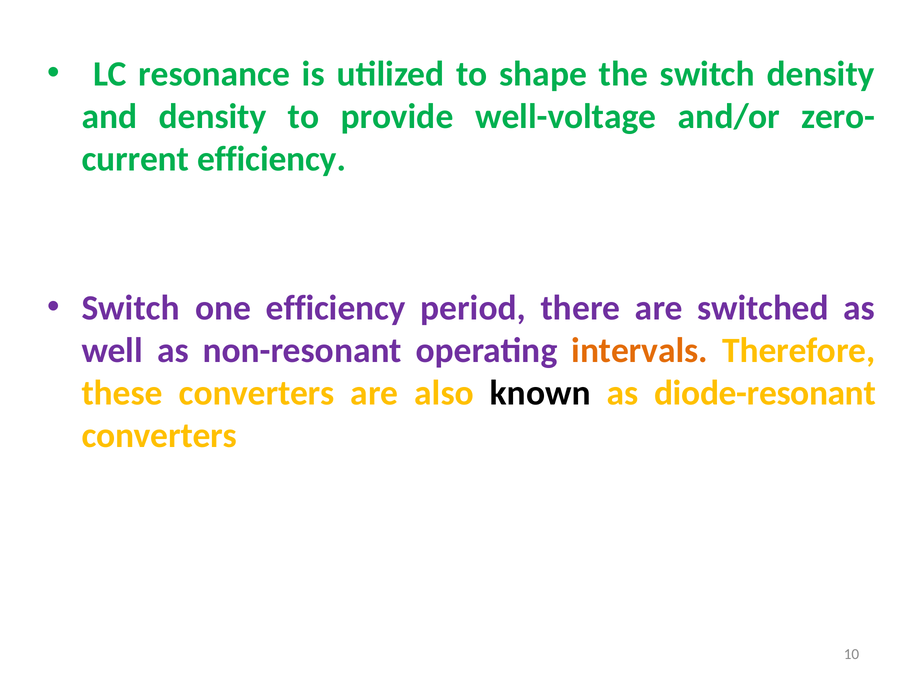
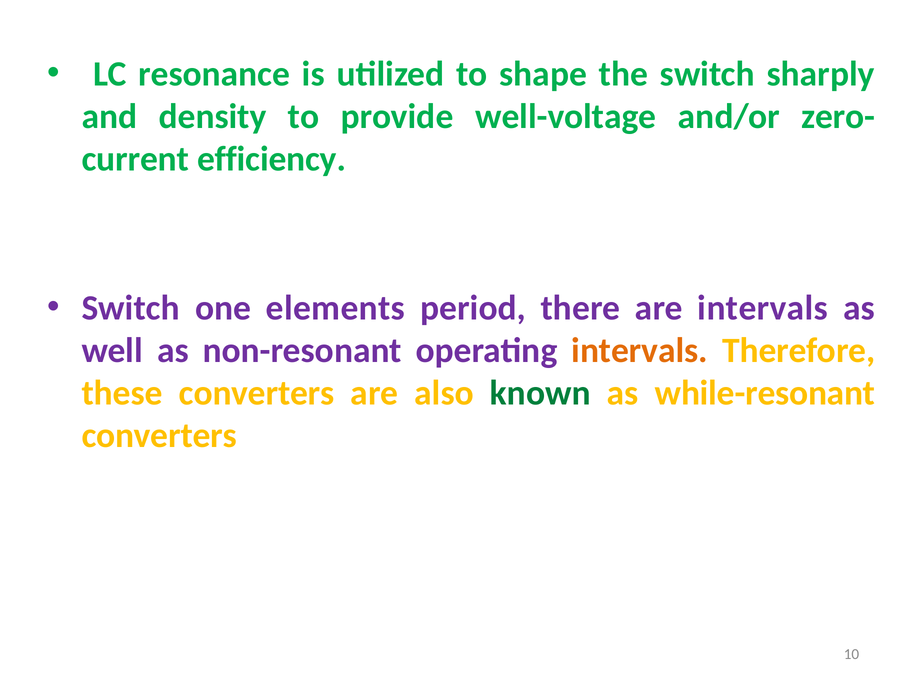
switch density: density -> sharply (821, 74)
one efficiency: efficiency -> elements (336, 308)
are switched: switched -> intervals (763, 308)
known colour: black -> green (540, 393)
diode-resonant: diode-resonant -> while-resonant (765, 393)
